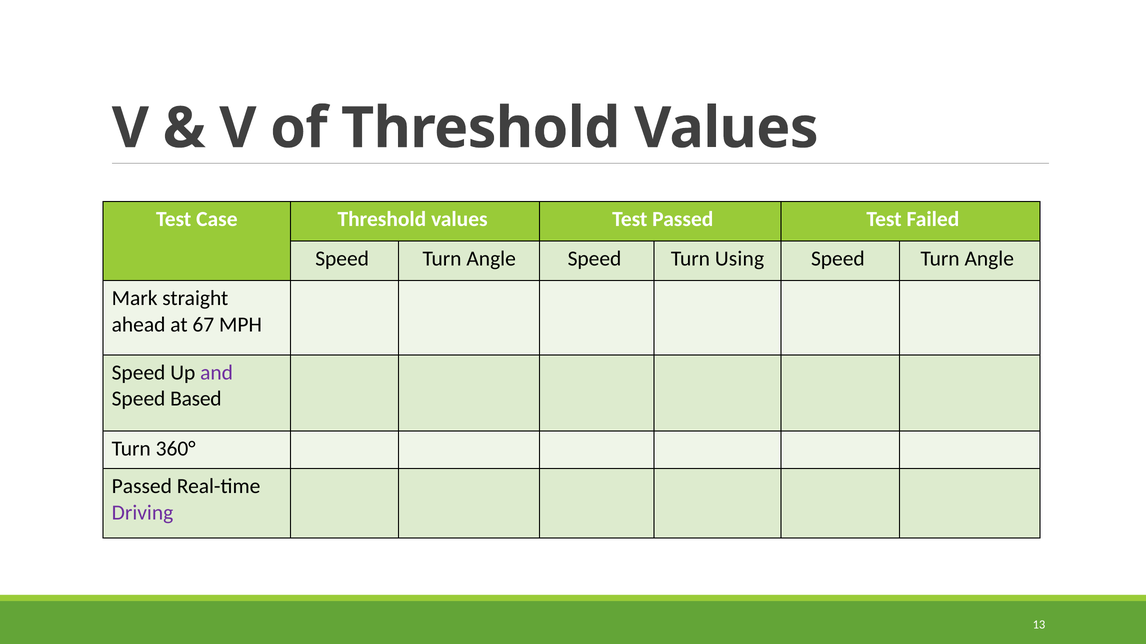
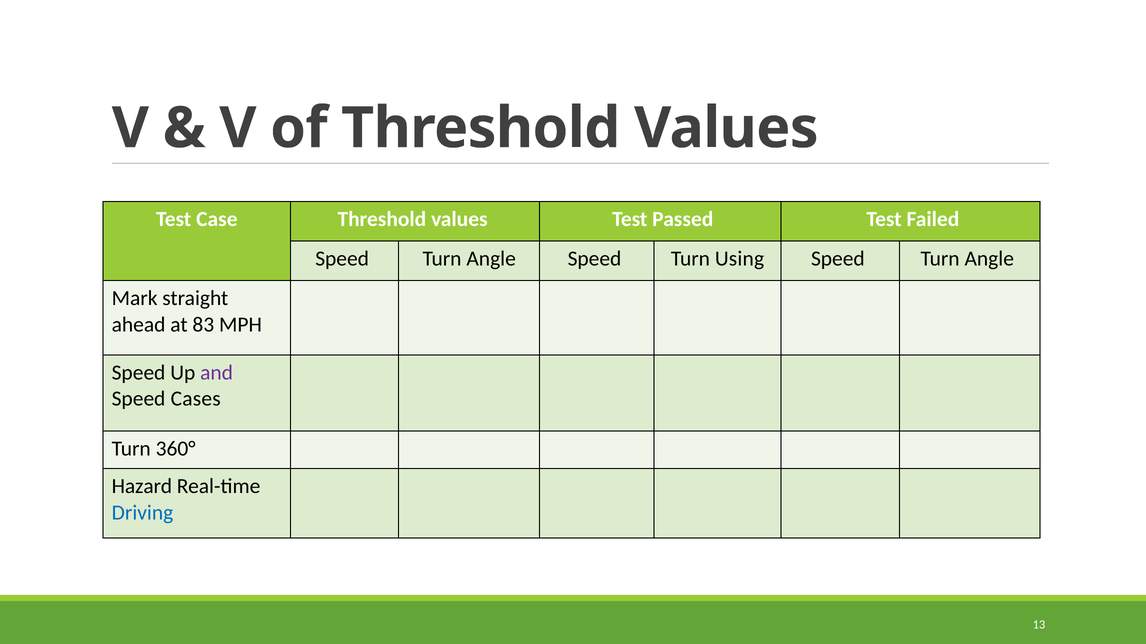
67: 67 -> 83 (203, 325)
Based: Based -> Cases (196, 399)
Passed: Passed -> Hazard (142, 487)
Driving colour: purple -> blue (142, 513)
